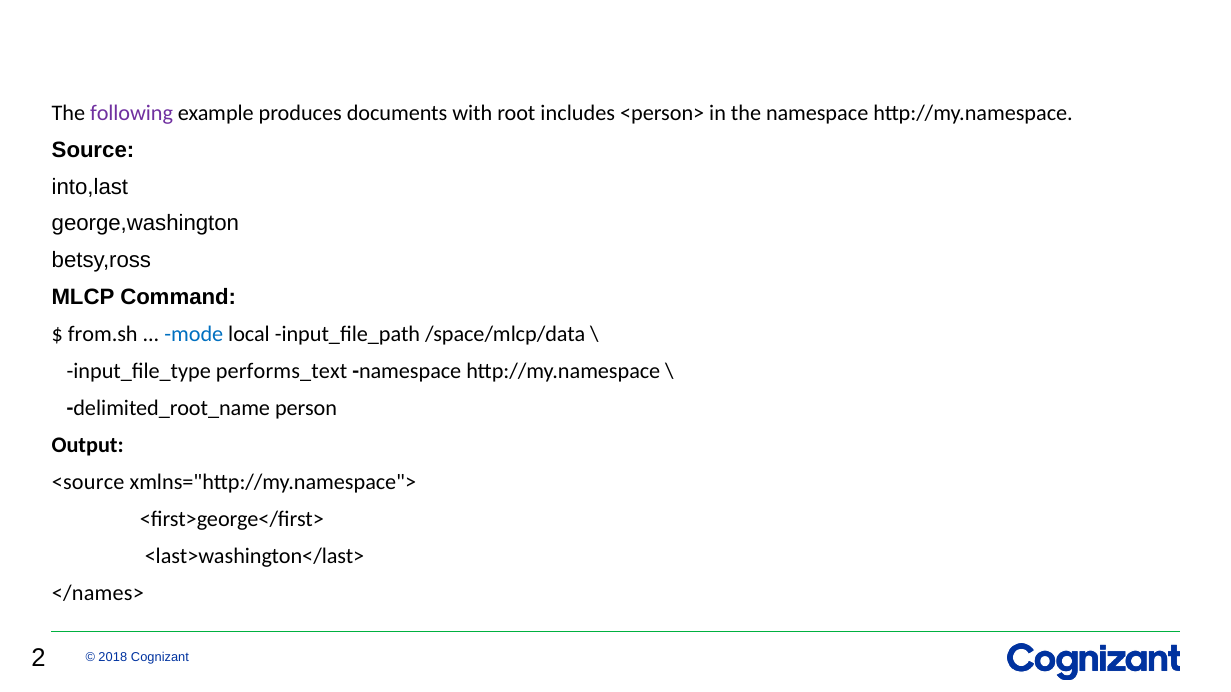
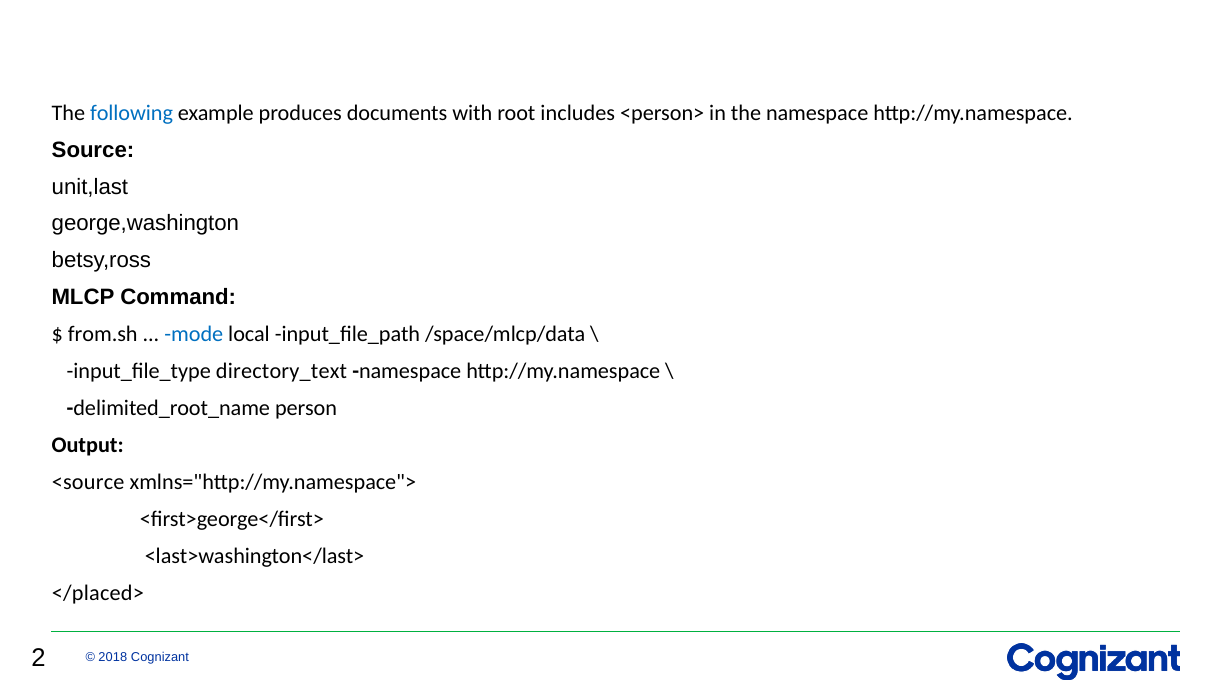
following colour: purple -> blue (132, 113)
into,last: into,last -> unit,last (90, 187)
performs_text: performs_text -> directory_text (282, 372)
</names>: </names> -> </placed> (98, 594)
